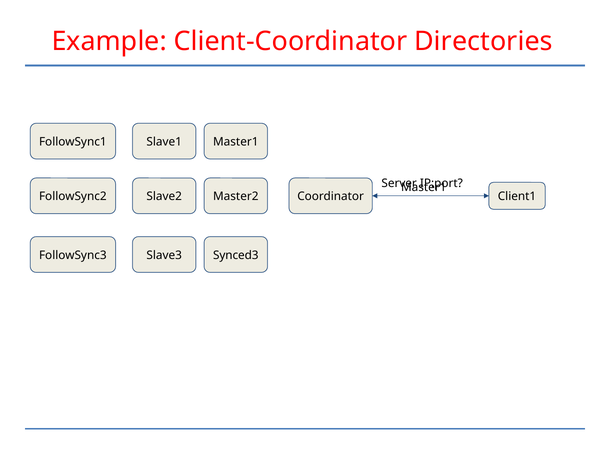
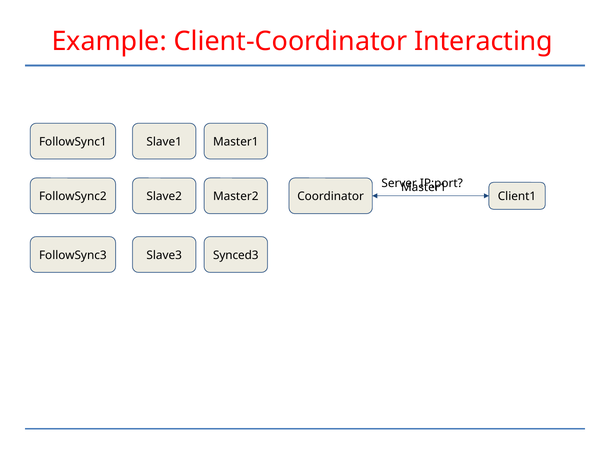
Directories: Directories -> Interacting (484, 41)
